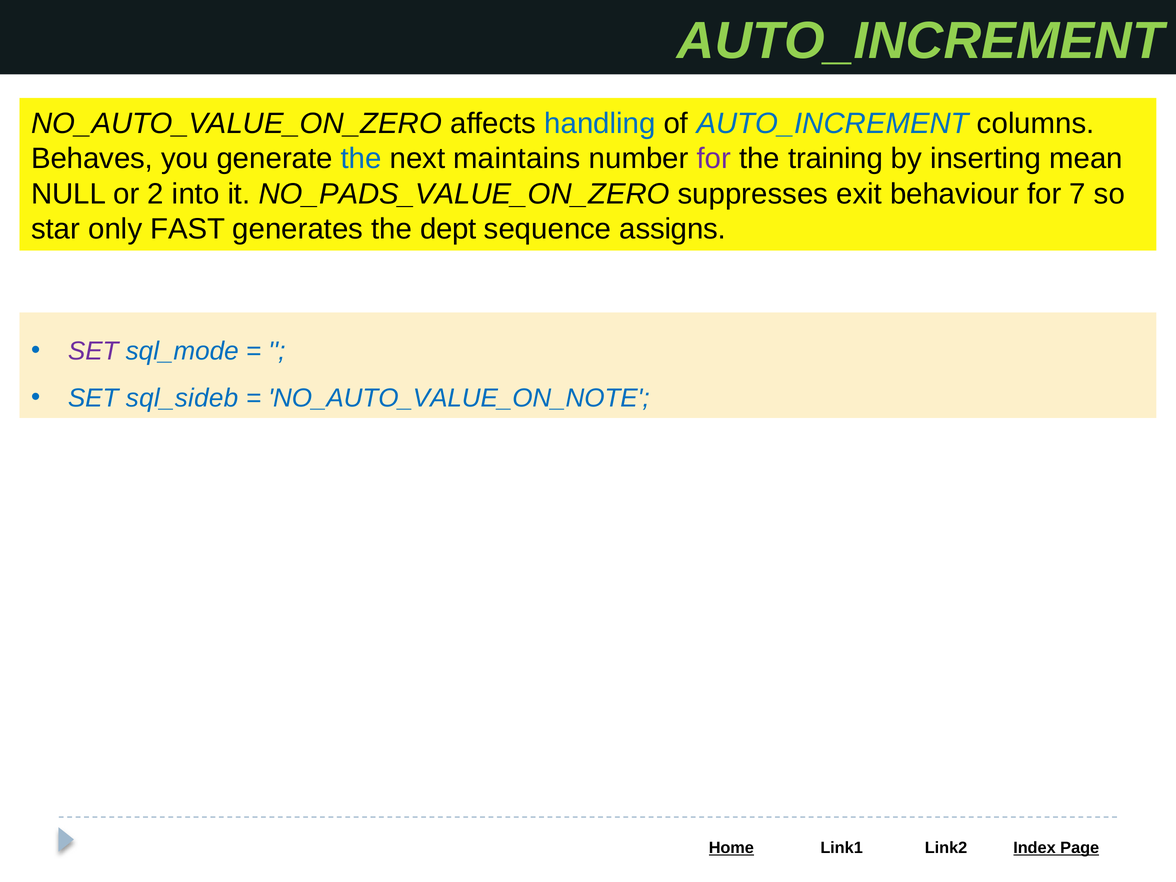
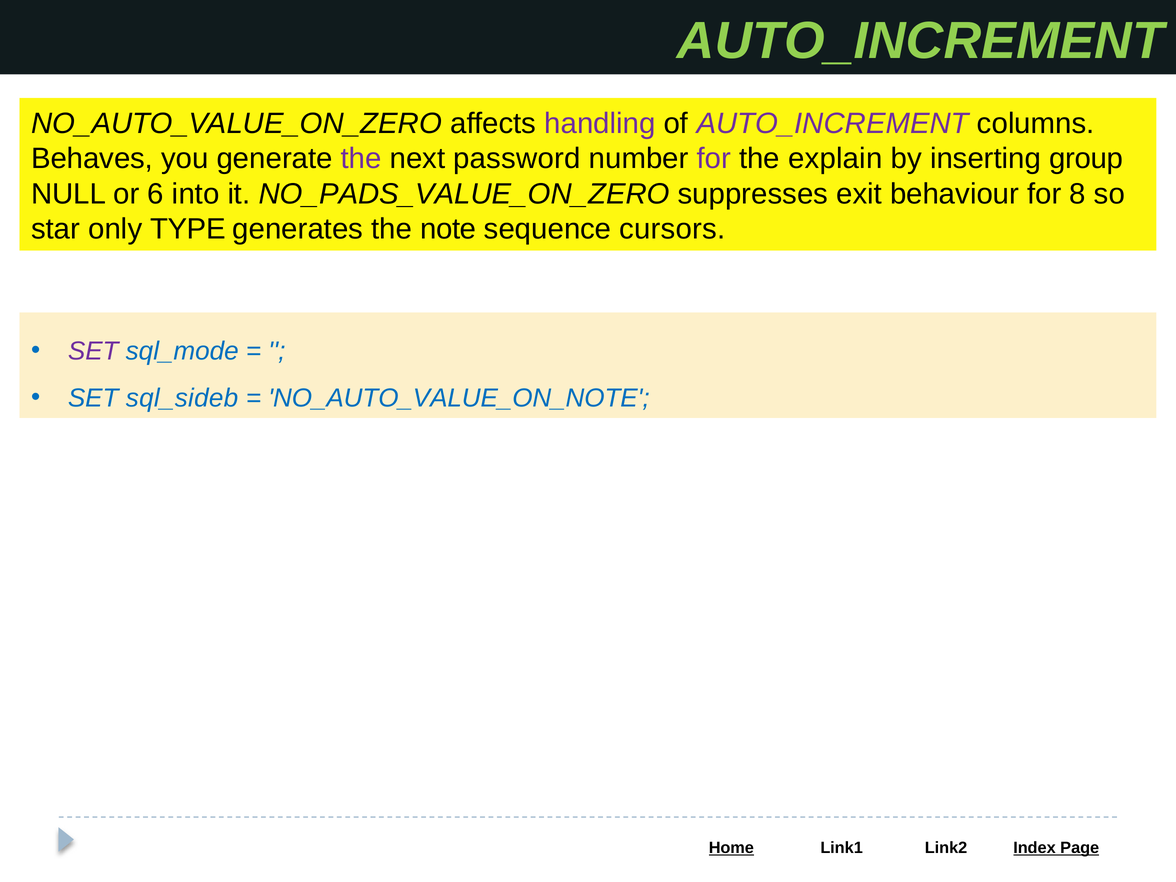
handling colour: blue -> purple (600, 123)
AUTO_INCREMENT colour: blue -> purple (833, 123)
the colour: blue -> purple (361, 159)
maintains: maintains -> password (517, 159)
training: training -> explain (835, 159)
mean: mean -> group (1086, 159)
2: 2 -> 6 (156, 194)
7: 7 -> 8 (1078, 194)
FAST: FAST -> TYPE (188, 229)
dept: dept -> note (448, 229)
assigns: assigns -> cursors (672, 229)
